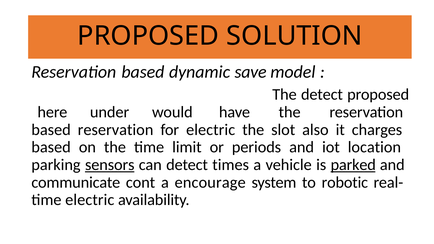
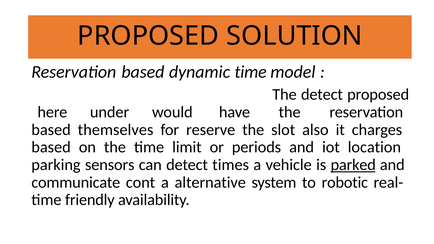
dynamic save: save -> time (251, 72)
based reservation: reservation -> themselves (116, 130)
for electric: electric -> reserve (211, 130)
sensors underline: present -> none (110, 165)
encourage: encourage -> alternative (210, 182)
time electric: electric -> friendly (90, 200)
